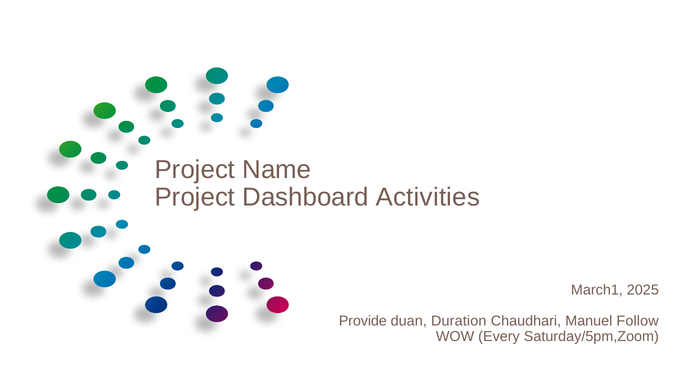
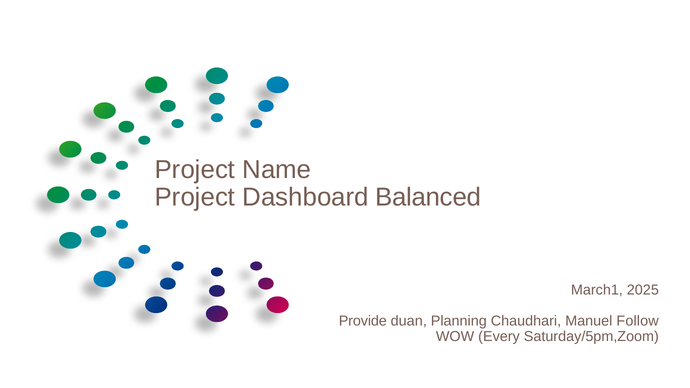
Activities: Activities -> Balanced (428, 198)
Duration: Duration -> Planning (459, 321)
